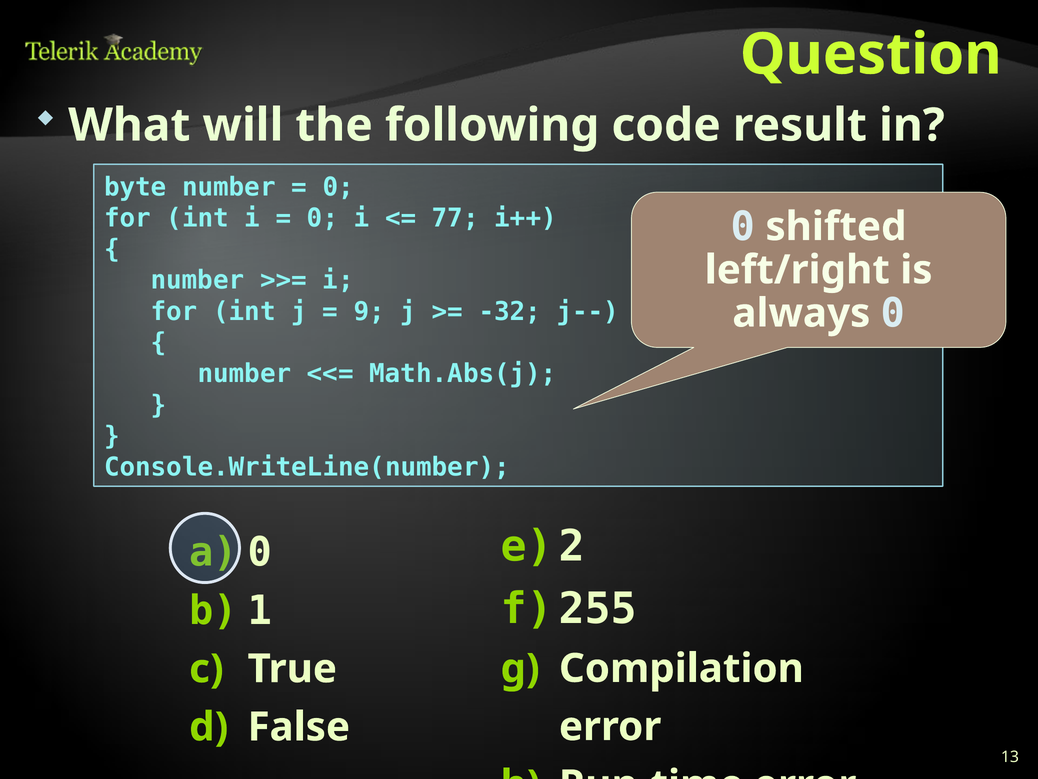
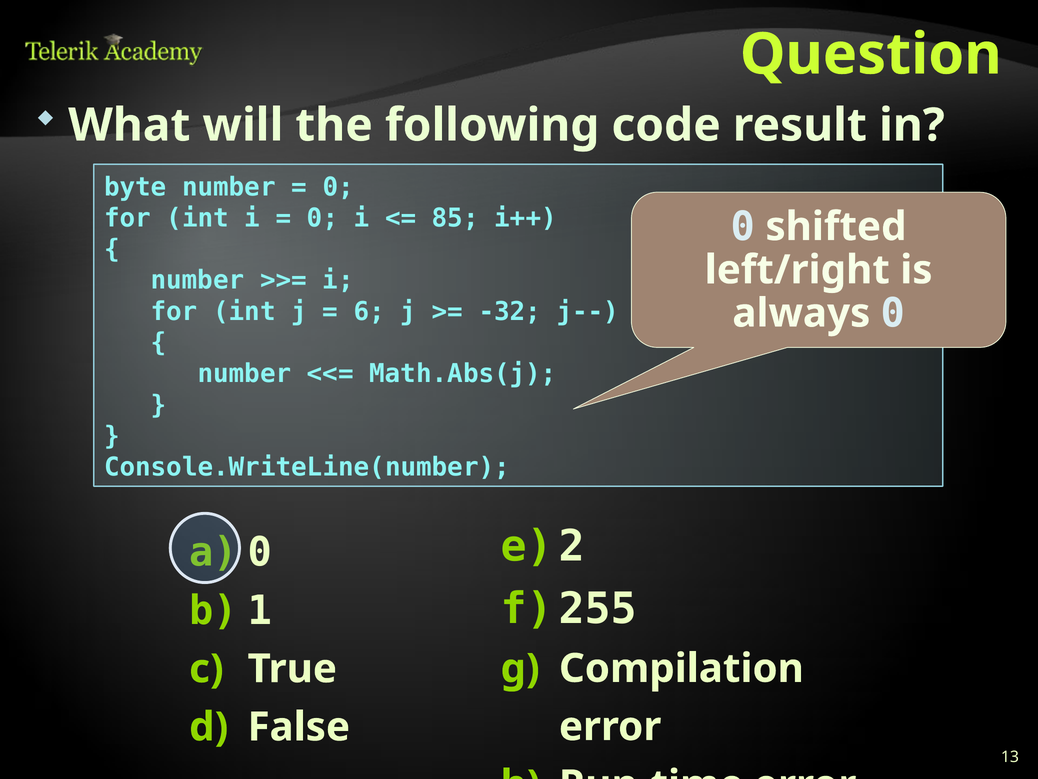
77: 77 -> 85 (455, 218)
9: 9 -> 6 (369, 311)
